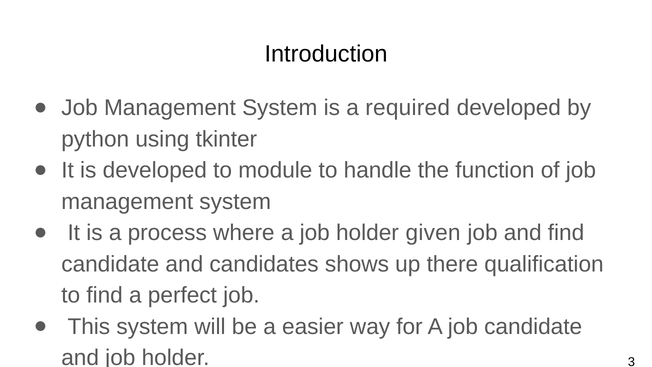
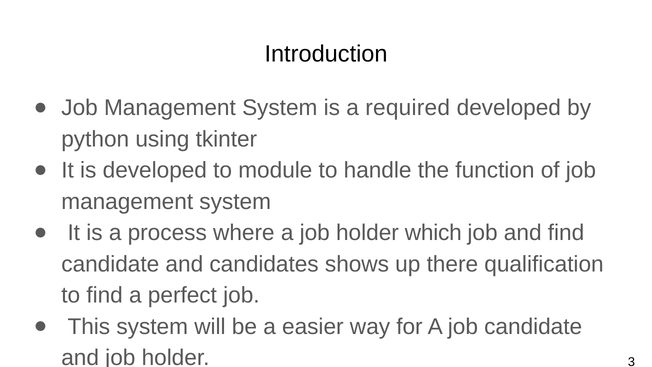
given: given -> which (433, 233)
